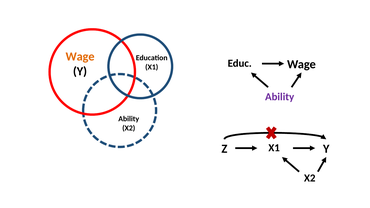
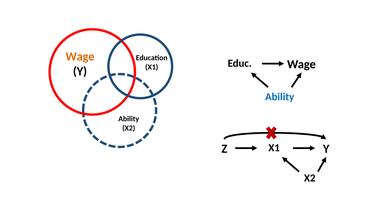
Ability colour: purple -> blue (280, 97)
